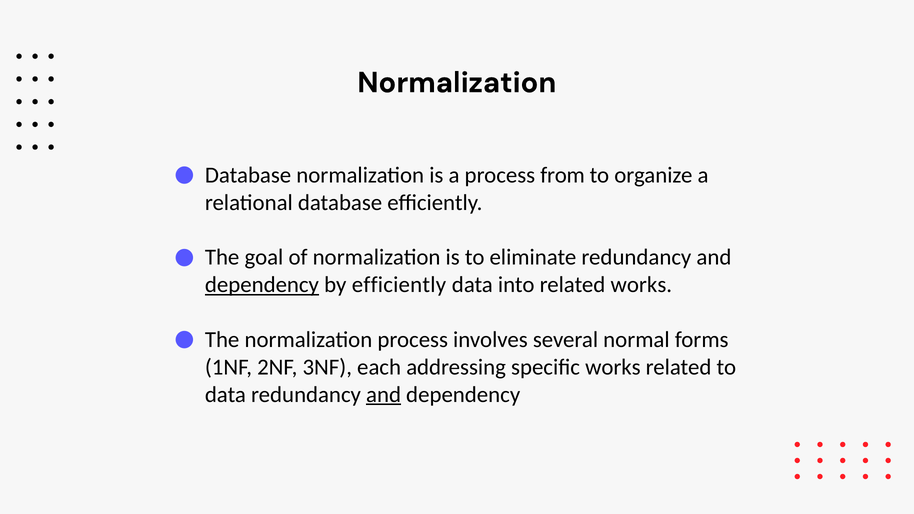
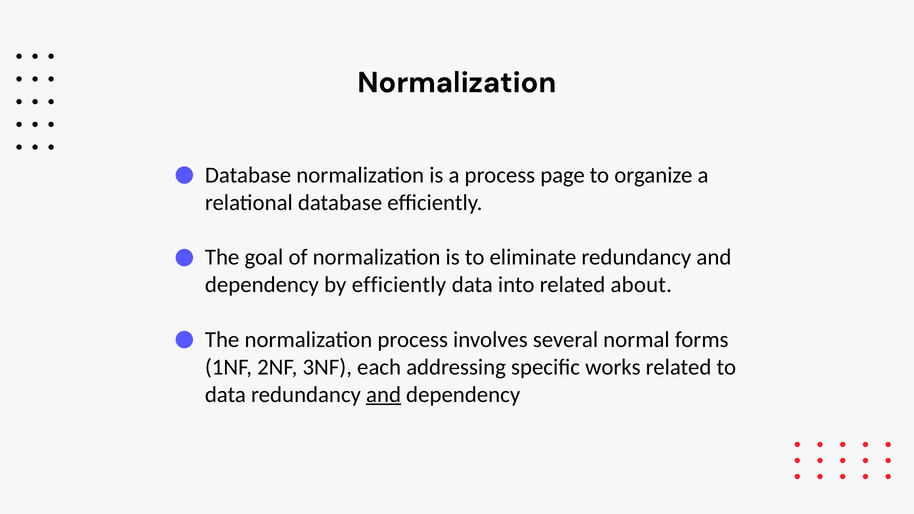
from: from -> page (563, 175)
dependency underline: present -> none (262, 285)
related works: works -> about (641, 285)
